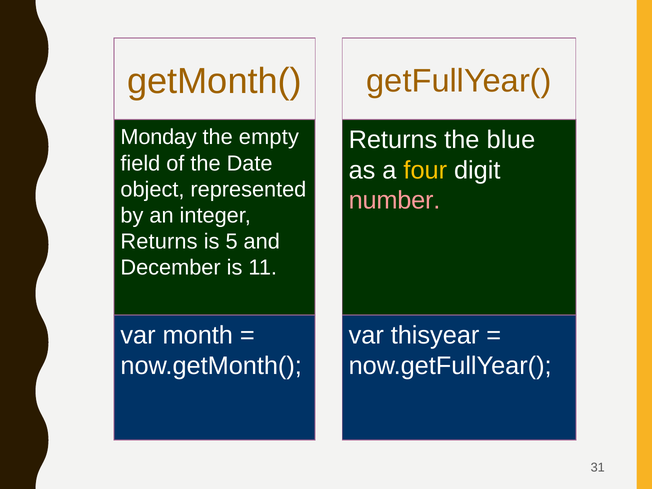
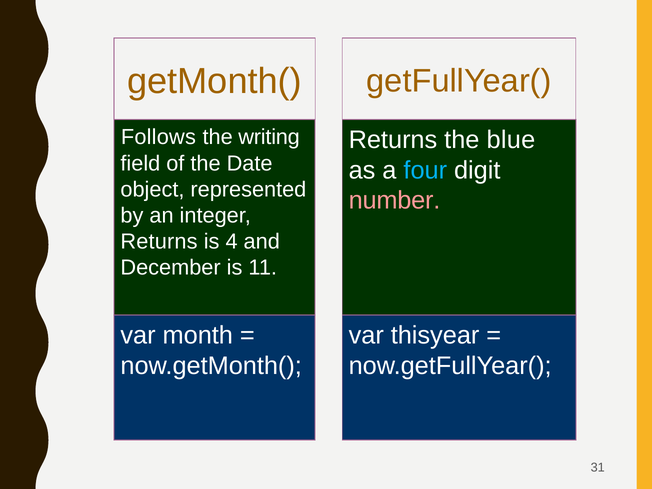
Monday: Monday -> Follows (158, 137)
empty: empty -> writing (269, 137)
four colour: yellow -> light blue (425, 170)
5: 5 -> 4 (232, 242)
